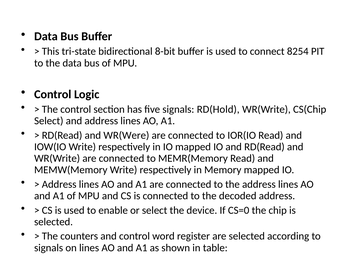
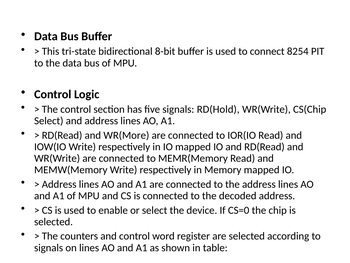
WR(Were: WR(Were -> WR(More (126, 135)
